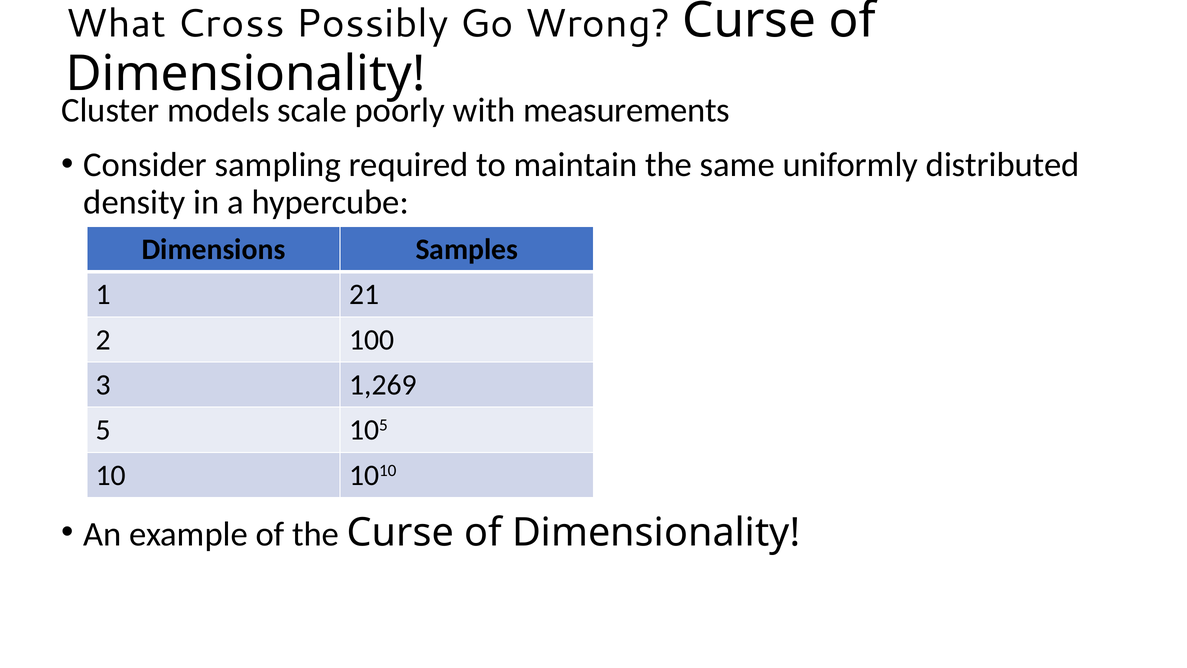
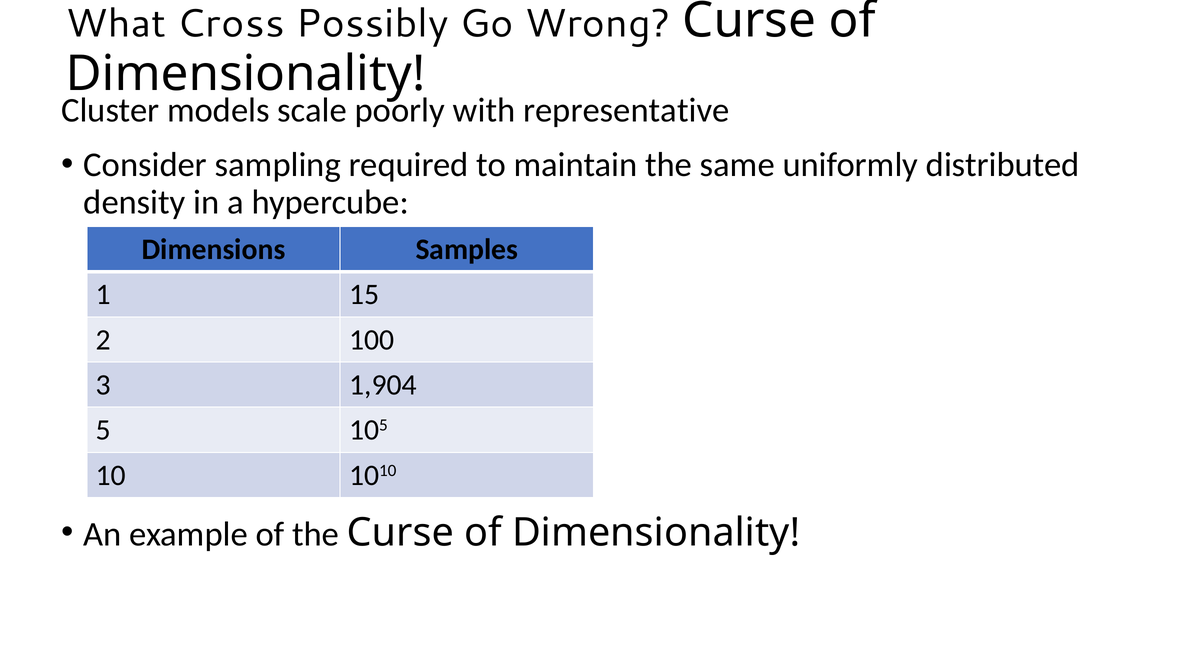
measurements: measurements -> representative (626, 110)
21: 21 -> 15 (364, 294)
1,269: 1,269 -> 1,904 (383, 385)
